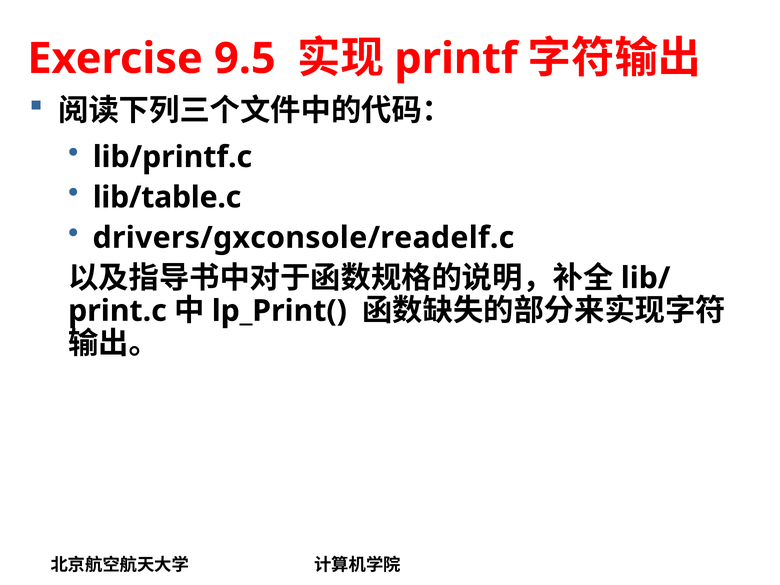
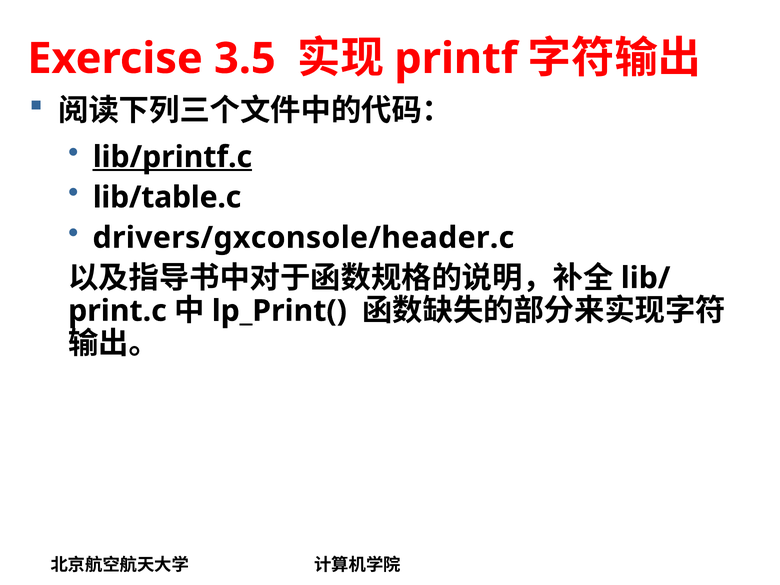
9.5: 9.5 -> 3.5 (245, 59)
lib/printf.c underline: none -> present (172, 157)
drivers/gxconsole/readelf.c: drivers/gxconsole/readelf.c -> drivers/gxconsole/header.c (303, 238)
